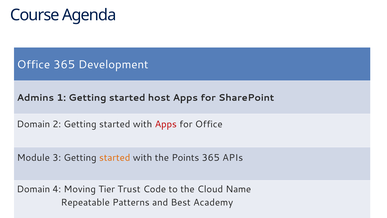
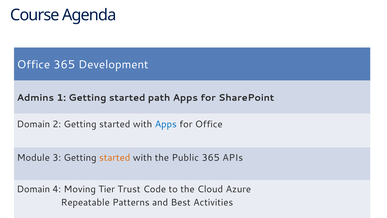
host: host -> path (159, 98)
Apps colour: red -> blue (166, 124)
Points: Points -> Public (185, 157)
Name: Name -> Azure (238, 189)
Academy: Academy -> Activities (213, 202)
